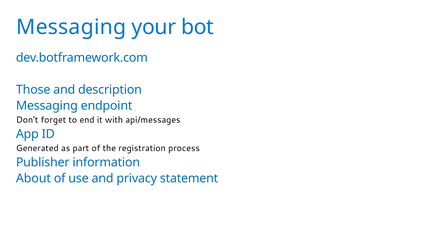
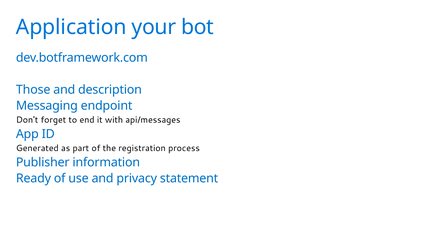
Messaging: Messaging -> Application (71, 27)
About: About -> Ready (33, 178)
